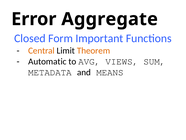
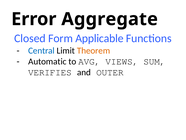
Important: Important -> Applicable (99, 38)
Central colour: orange -> blue (41, 50)
METADATA: METADATA -> VERIFIES (50, 72)
MEANS: MEANS -> OUTER (110, 72)
